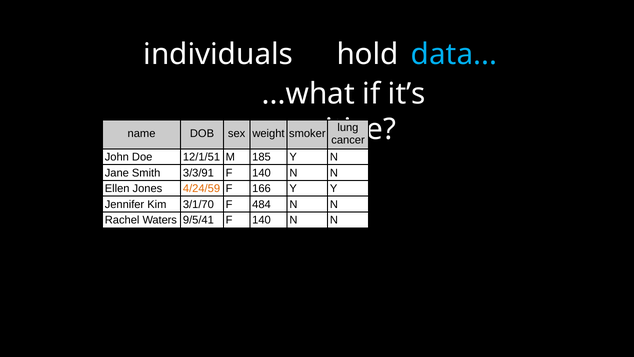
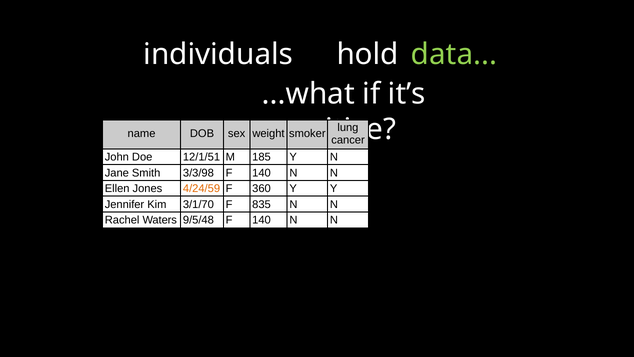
data colour: light blue -> light green (454, 54)
3/3/91: 3/3/91 -> 3/3/98 (198, 173)
166: 166 -> 360 (262, 188)
484: 484 -> 835 (262, 204)
9/5/41: 9/5/41 -> 9/5/48 (198, 220)
